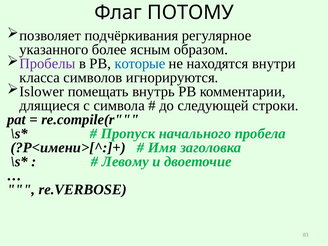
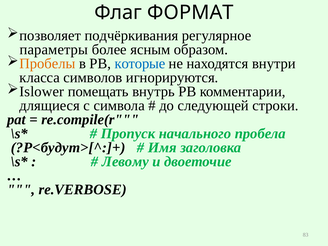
ПОТОМУ: ПОТОМУ -> ФОРМАТ (190, 13)
указанного: указанного -> параметры (54, 49)
Пробелы colour: purple -> orange (47, 63)
?P<имени>[^:]+: ?P<имени>[^:]+ -> ?P<будут>[^:]+ (68, 148)
